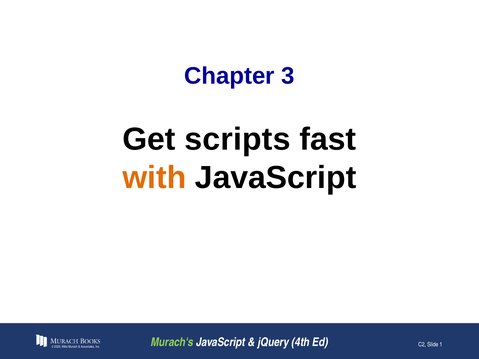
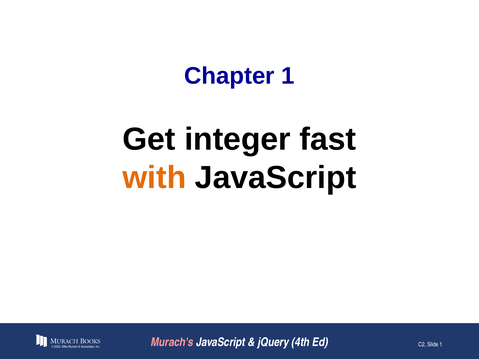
Chapter 3: 3 -> 1 (288, 76)
scripts: scripts -> integer (238, 140)
Murach's colour: light green -> pink (172, 343)
